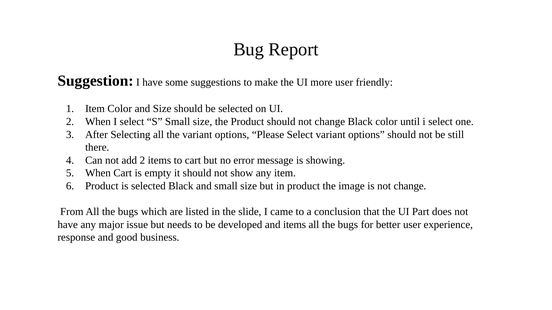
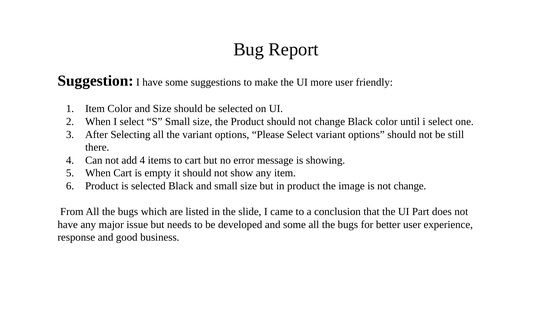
add 2: 2 -> 4 (142, 161)
and items: items -> some (294, 225)
